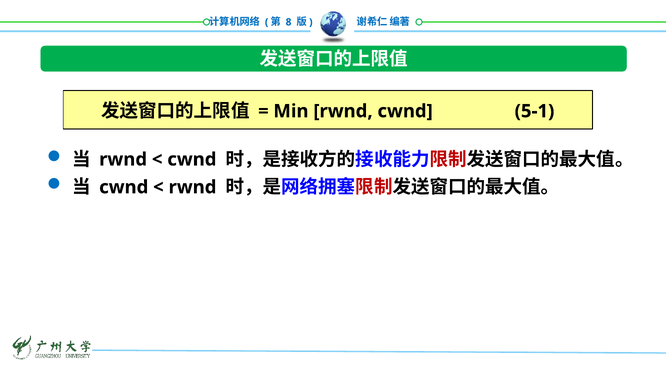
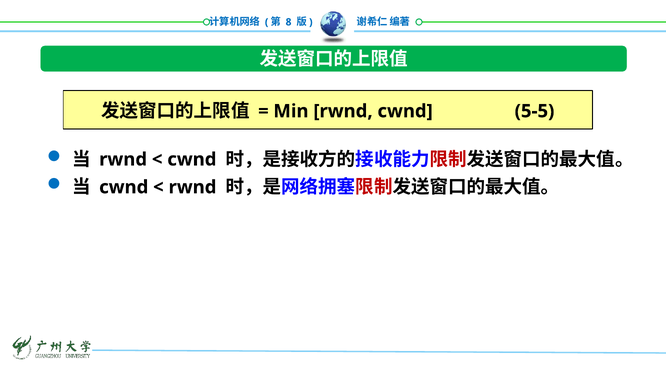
5-1: 5-1 -> 5-5 (534, 111)
